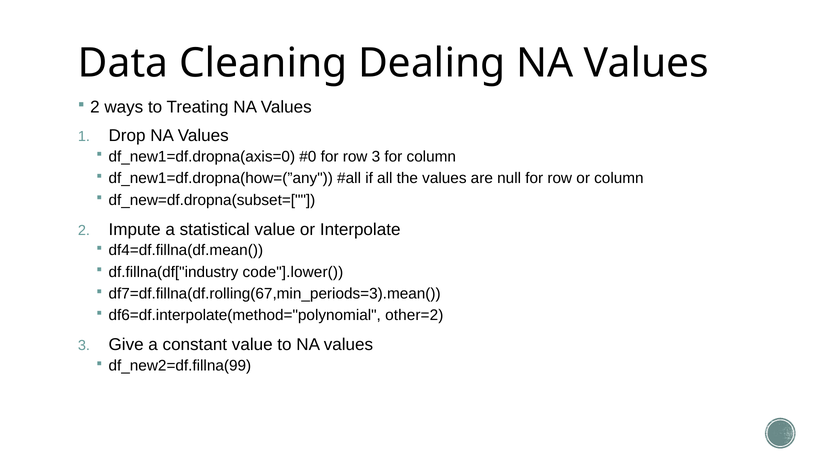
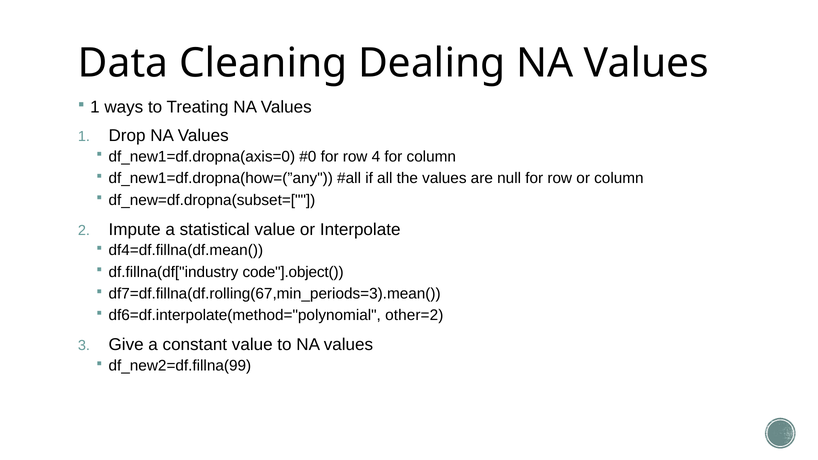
2: 2 -> 1 (95, 107)
row 3: 3 -> 4 (376, 157)
code"].lower(: code"].lower( -> code"].object( (293, 272)
